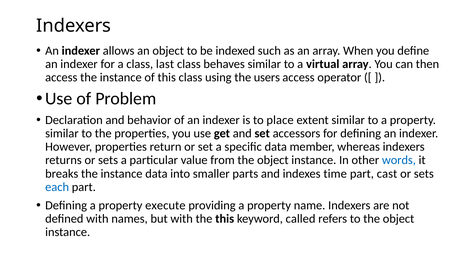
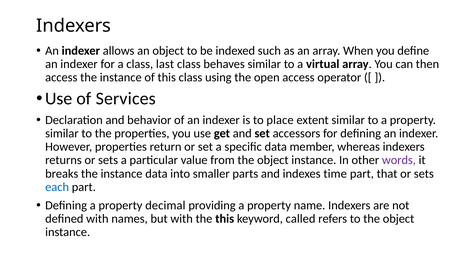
users: users -> open (267, 77)
Problem: Problem -> Services (126, 99)
words colour: blue -> purple (399, 160)
cast: cast -> that (387, 173)
execute: execute -> decimal (165, 205)
